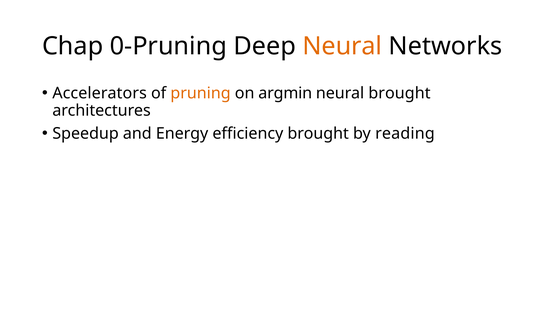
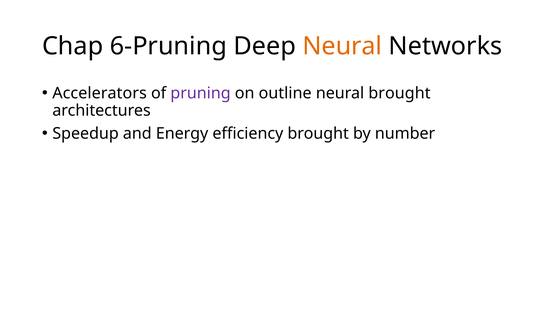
0-Pruning: 0-Pruning -> 6-Pruning (168, 46)
pruning colour: orange -> purple (201, 93)
argmin: argmin -> outline (285, 93)
reading: reading -> number (405, 134)
